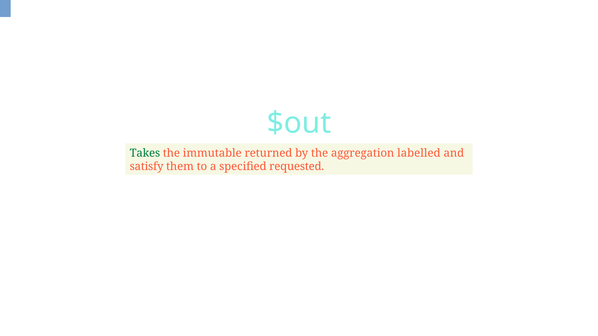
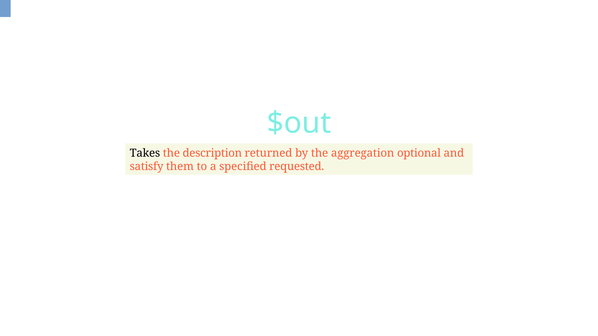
Takes colour: green -> black (145, 153)
immutable: immutable -> description (212, 153)
labelled: labelled -> optional (419, 153)
